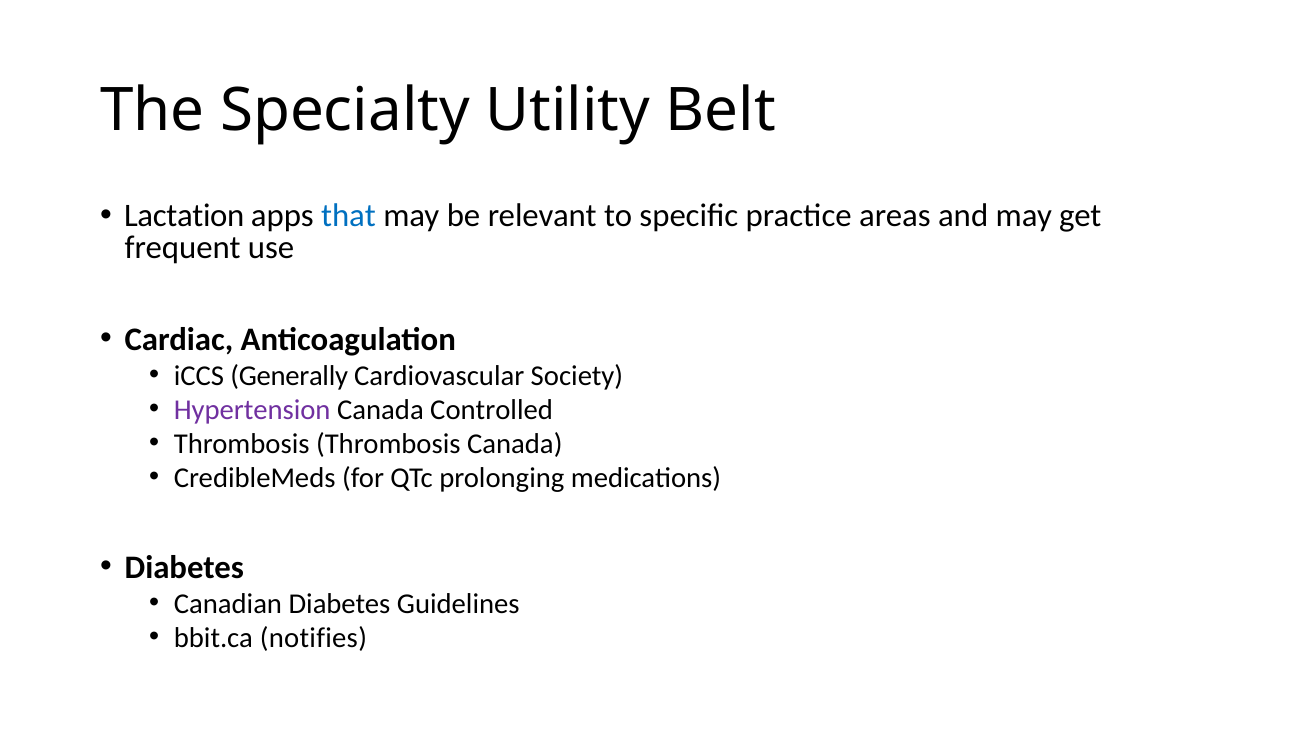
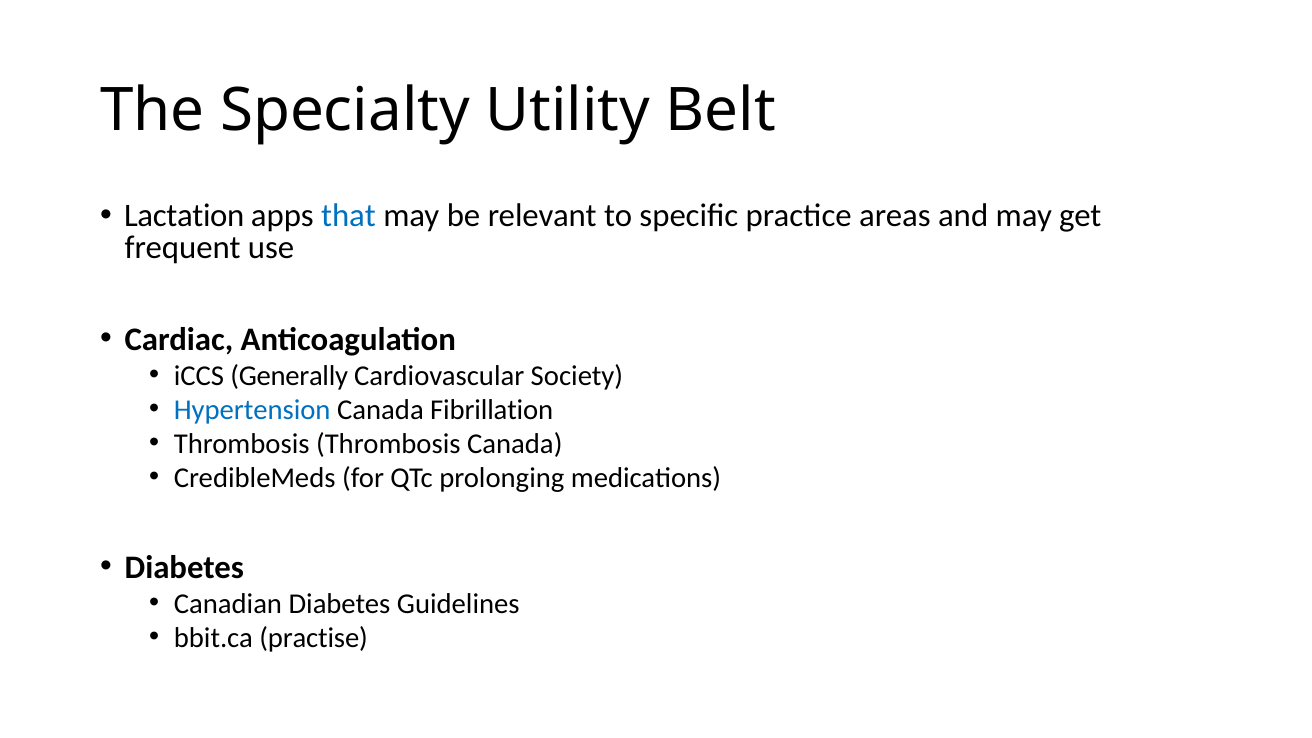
Hypertension colour: purple -> blue (252, 410)
Controlled: Controlled -> Fibrillation (492, 410)
notifies: notifies -> practise (314, 638)
